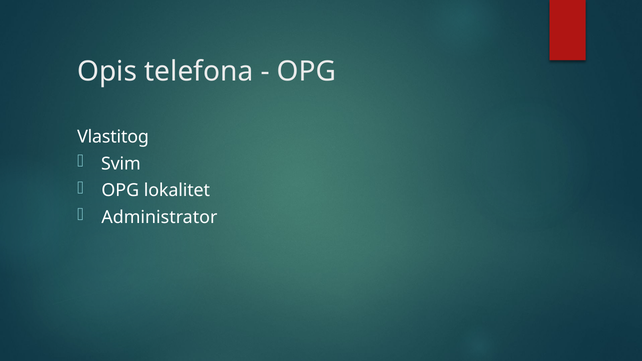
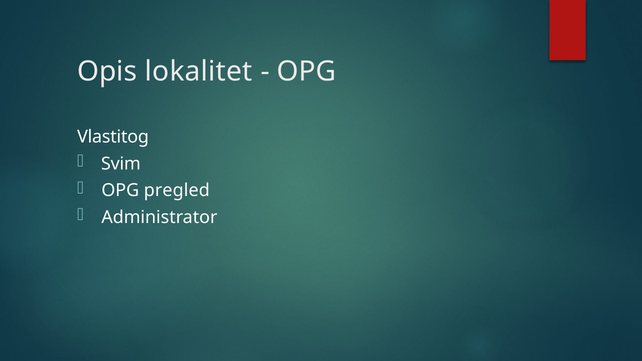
telefona: telefona -> lokalitet (199, 71)
lokalitet: lokalitet -> pregled (177, 191)
